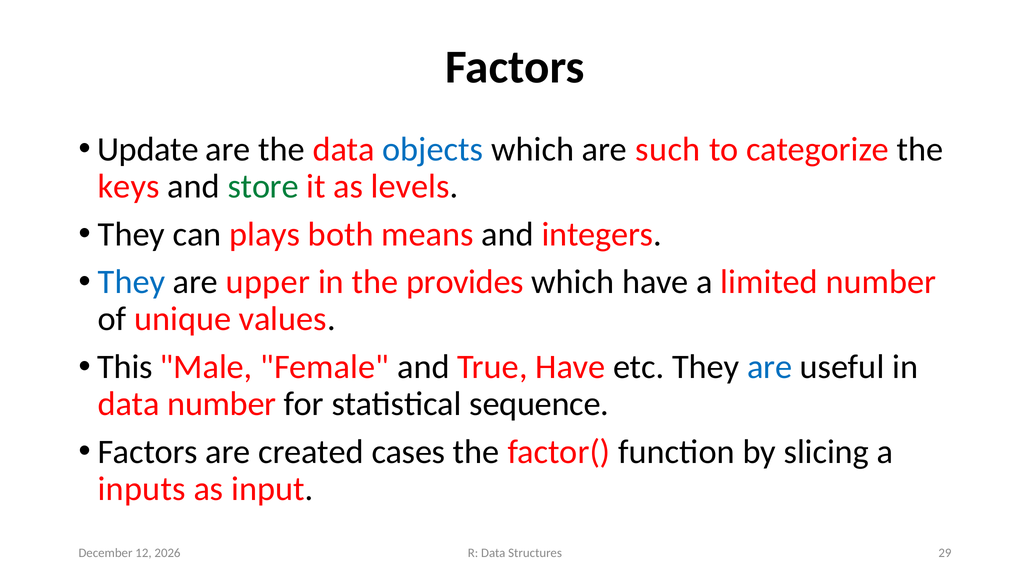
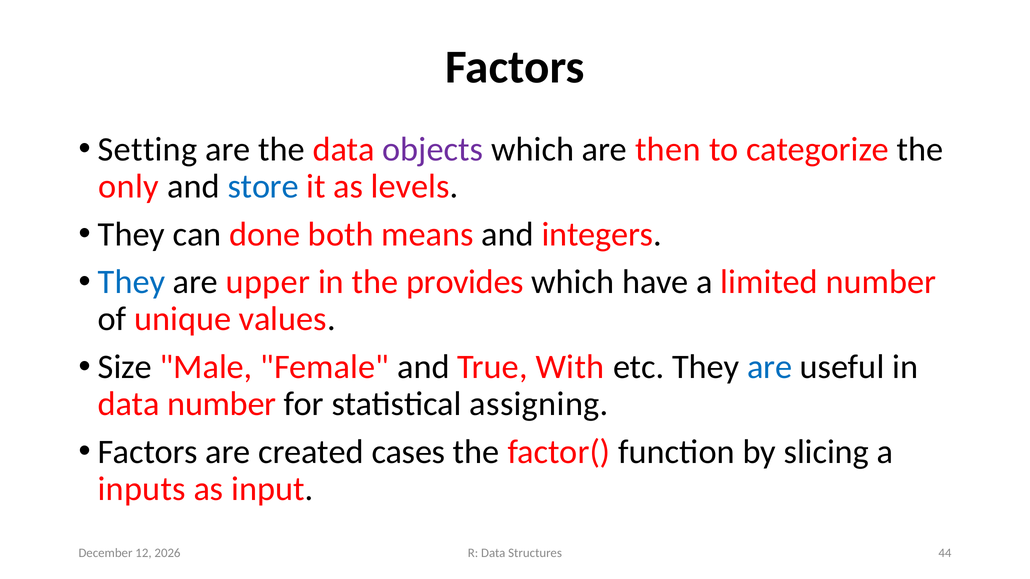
Update: Update -> Setting (148, 149)
objects colour: blue -> purple (433, 149)
such: such -> then (668, 149)
keys: keys -> only (128, 187)
store colour: green -> blue (263, 187)
plays: plays -> done (265, 234)
This: This -> Size (125, 367)
True Have: Have -> With (570, 367)
sequence: sequence -> assigning (539, 404)
29: 29 -> 44 (945, 553)
